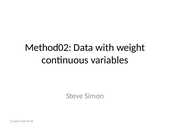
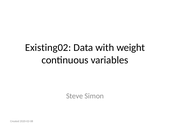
Method02: Method02 -> Existing02 (48, 48)
